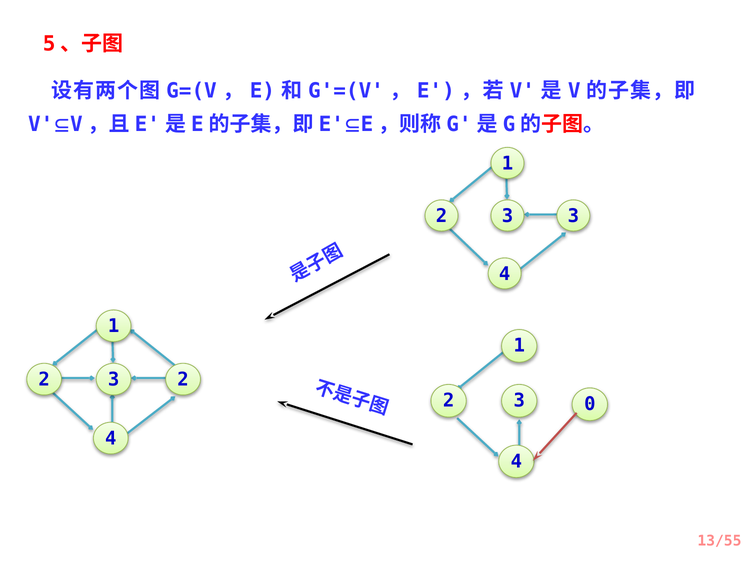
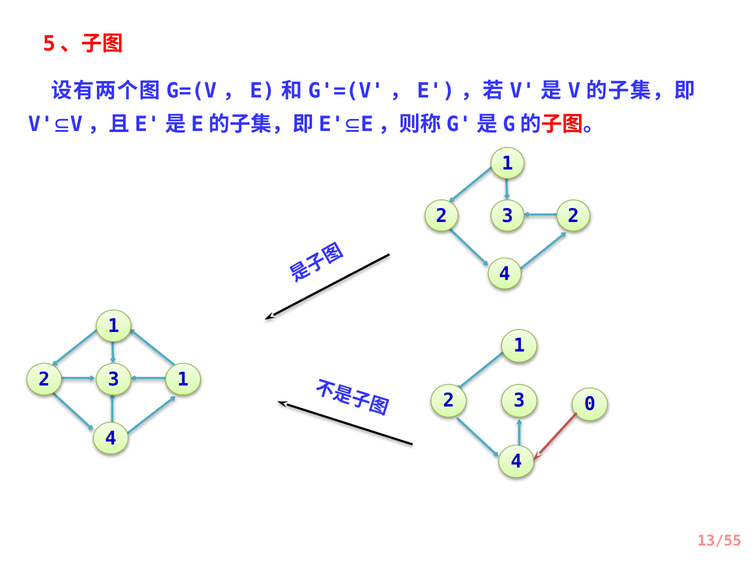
3 3: 3 -> 2 (573, 216)
2: 2 -> 1 (183, 380)
